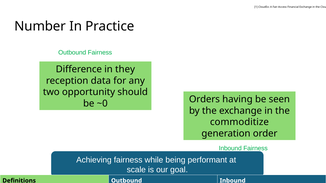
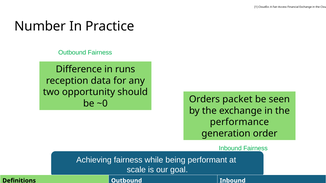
they: they -> runs (125, 69)
having: having -> packet (237, 100)
commoditize: commoditize -> performance (239, 122)
